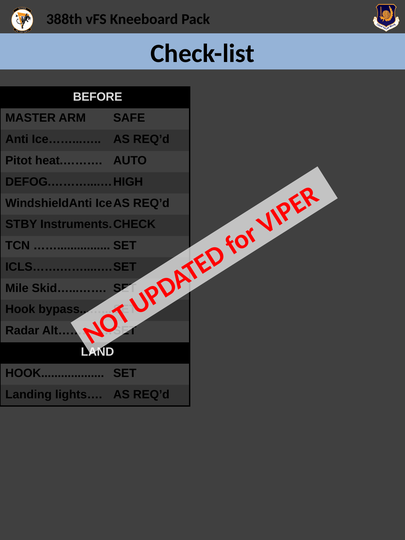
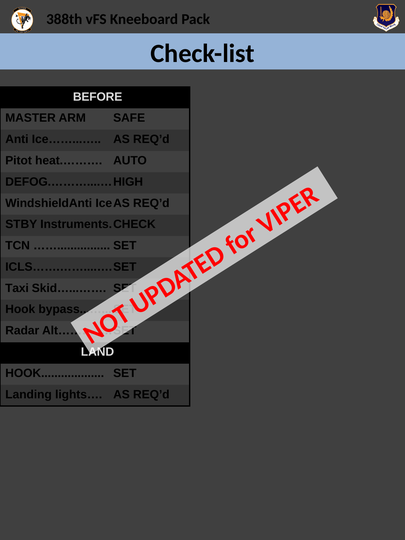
Mile: Mile -> Taxi (17, 288)
